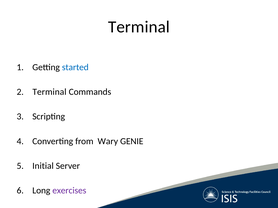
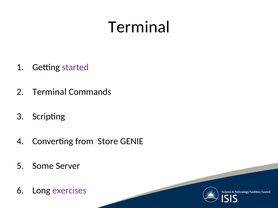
started colour: blue -> purple (75, 67)
Wary: Wary -> Store (108, 142)
Initial: Initial -> Some (43, 166)
